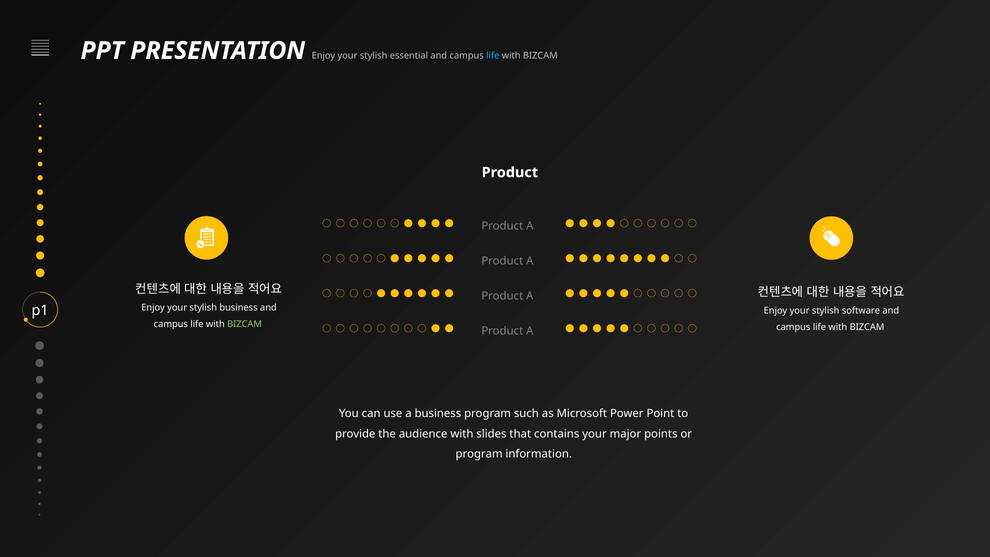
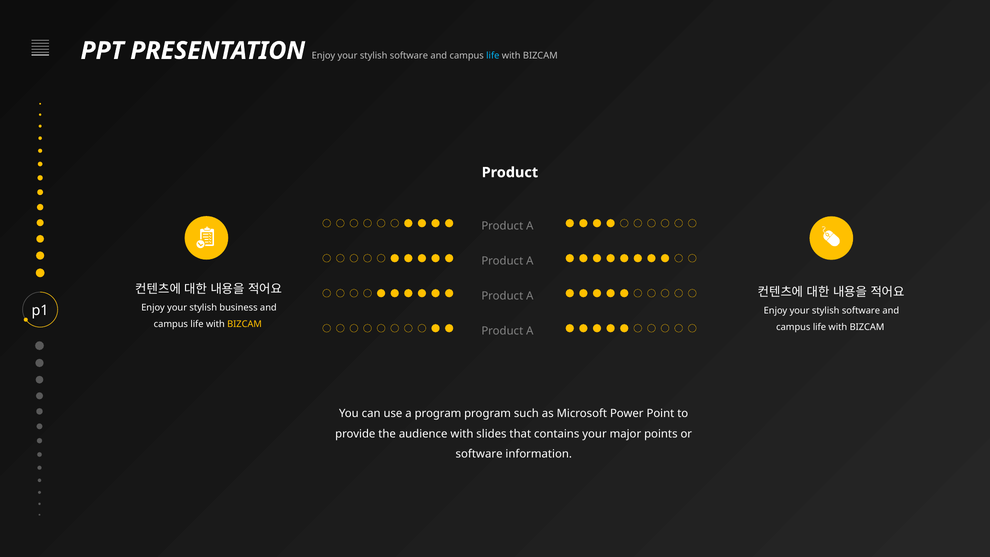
essential: essential -> software (409, 56)
BIZCAM colour: light green -> yellow (245, 324)
a business: business -> program (438, 413)
program: program -> software (479, 454)
